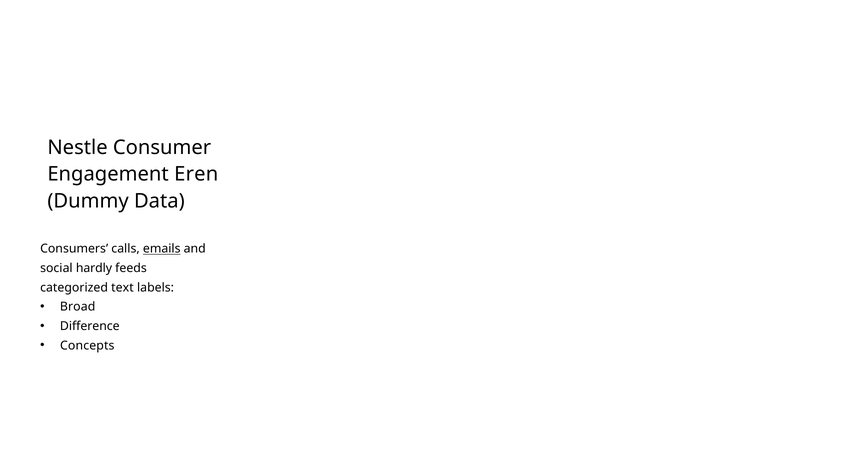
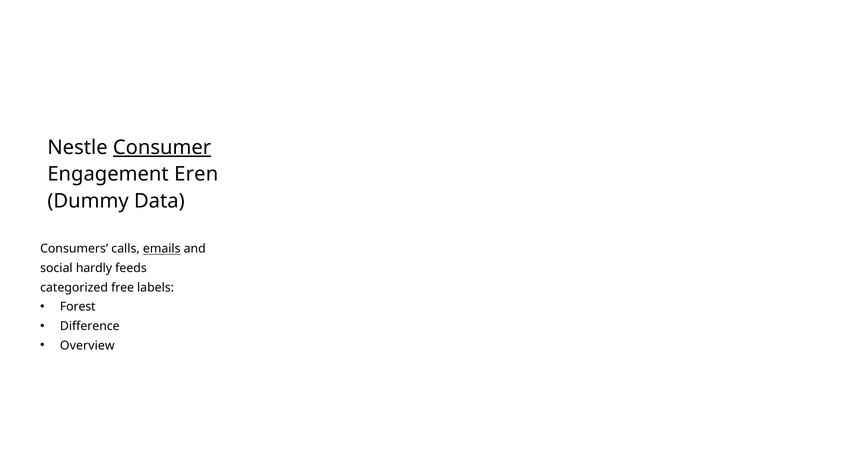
Consumer underline: none -> present (162, 148)
text: text -> free (123, 288)
Broad: Broad -> Forest (78, 307)
Concepts: Concepts -> Overview (87, 346)
